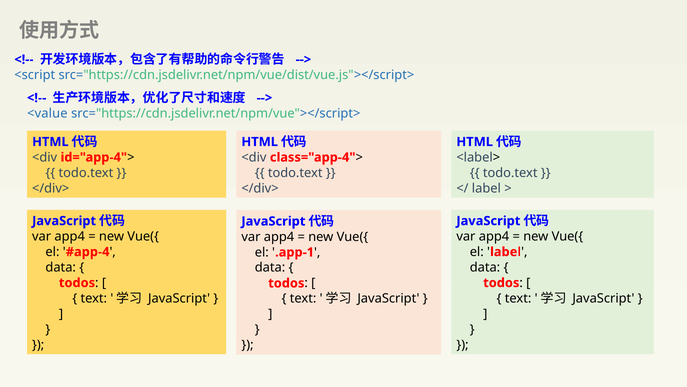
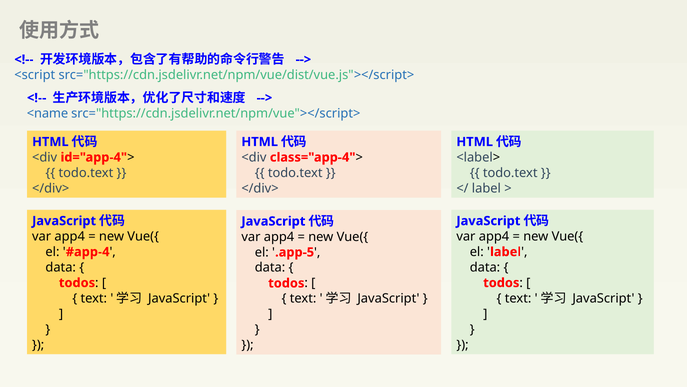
<value: <value -> <name (47, 113)
.app-1: .app-1 -> .app-5 (295, 252)
